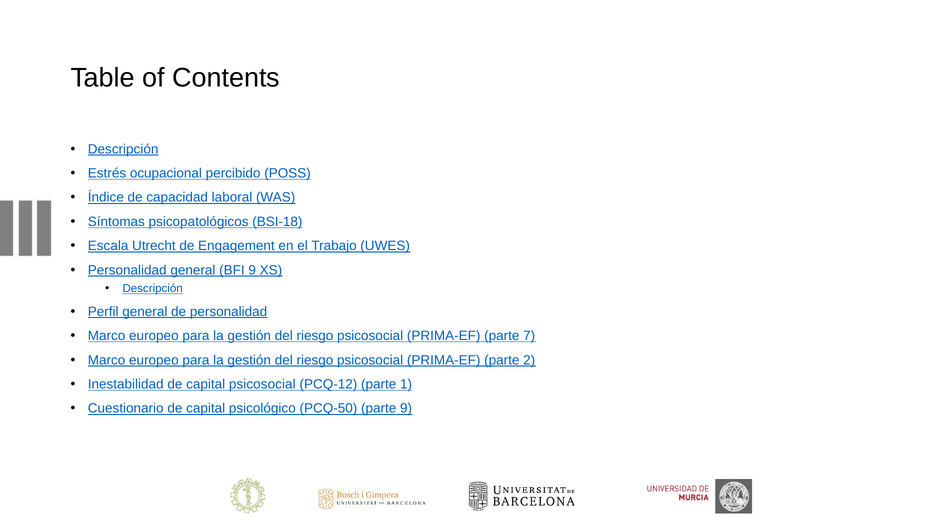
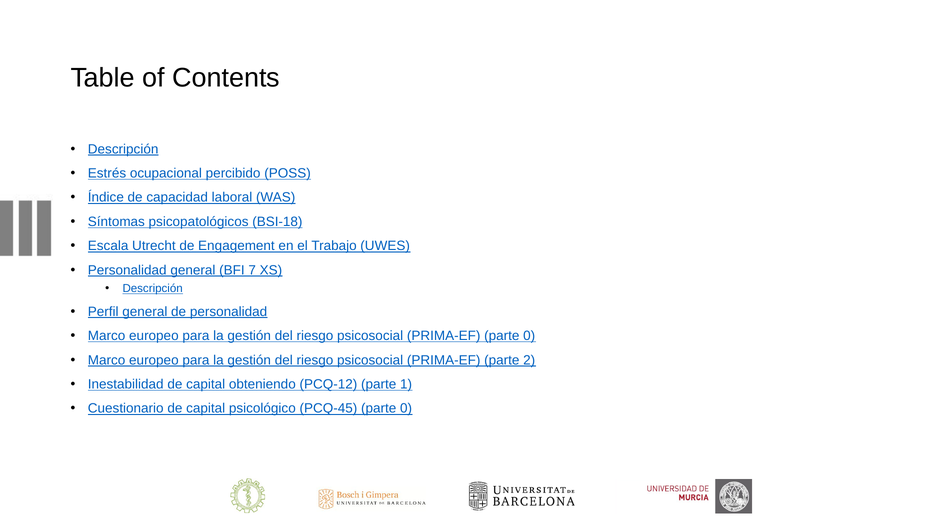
BFI 9: 9 -> 7 (252, 270)
PRIMA-EF parte 7: 7 -> 0 (529, 336)
capital psicosocial: psicosocial -> obteniendo (262, 385)
PCQ-50: PCQ-50 -> PCQ-45 (328, 409)
9: 9 -> 0 (406, 409)
